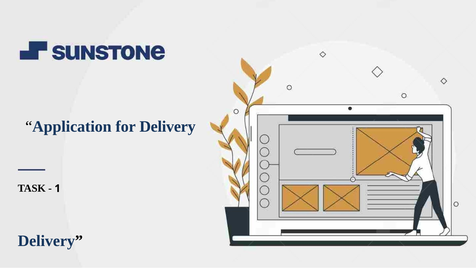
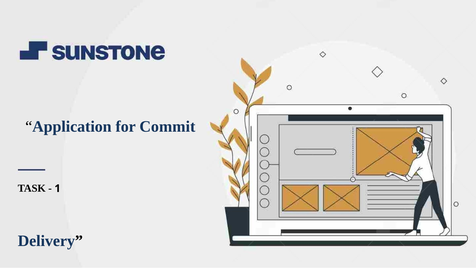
for Delivery: Delivery -> Commit (167, 126)
